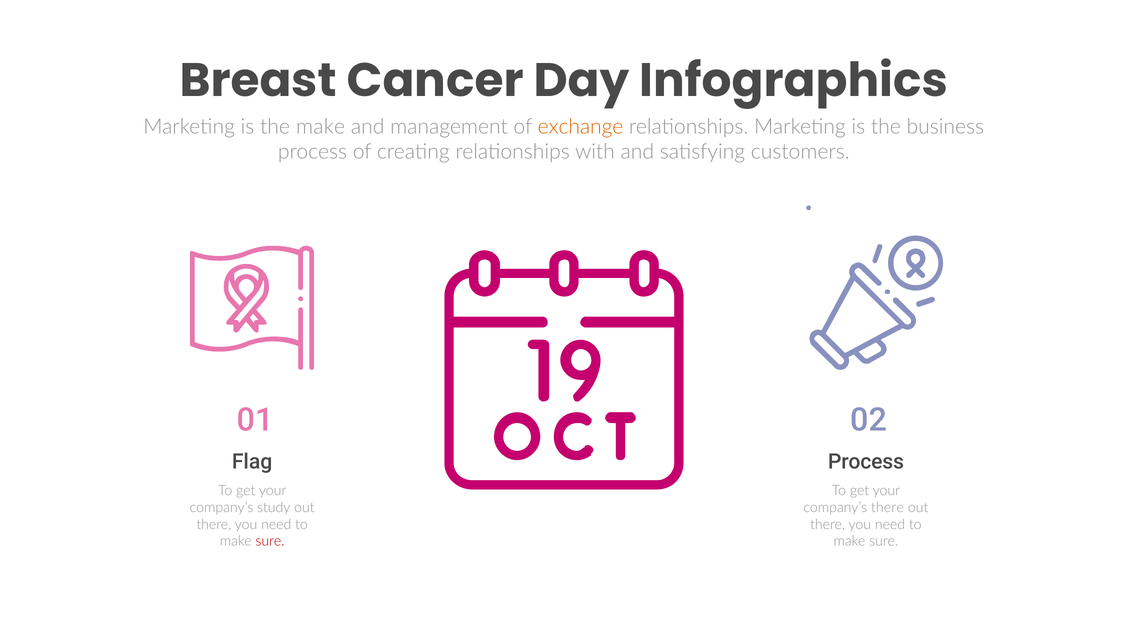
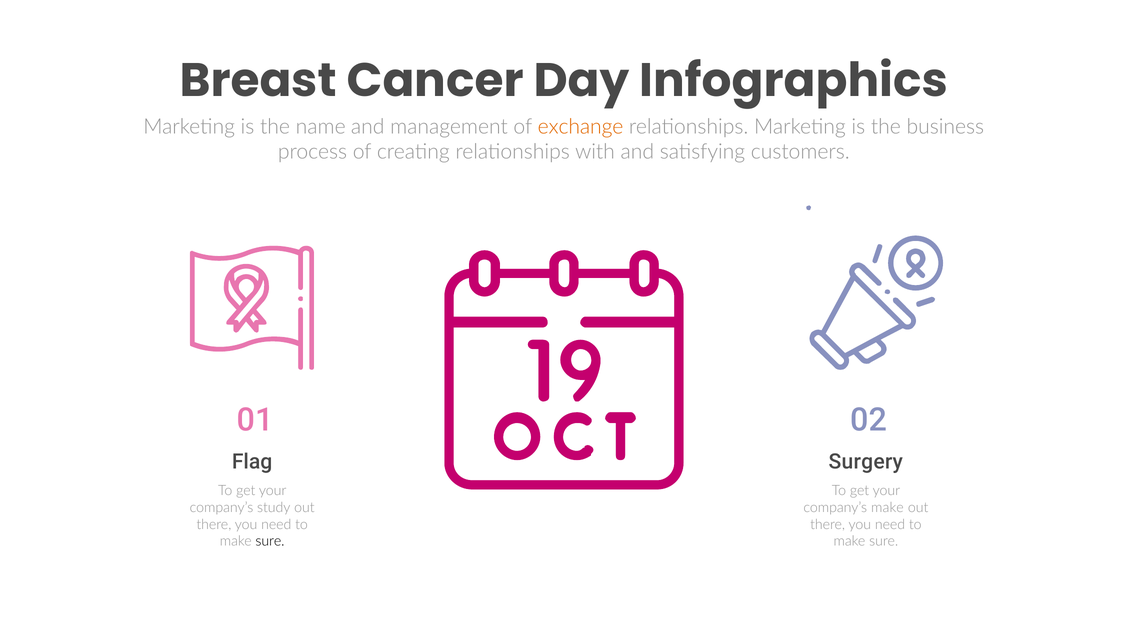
the make: make -> name (321, 127)
Process: Process -> Surgery (866, 461)
company’s there: there -> make (887, 507)
sure colour: red -> black (270, 541)
